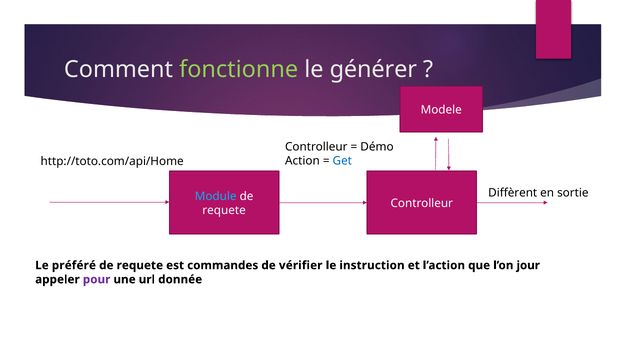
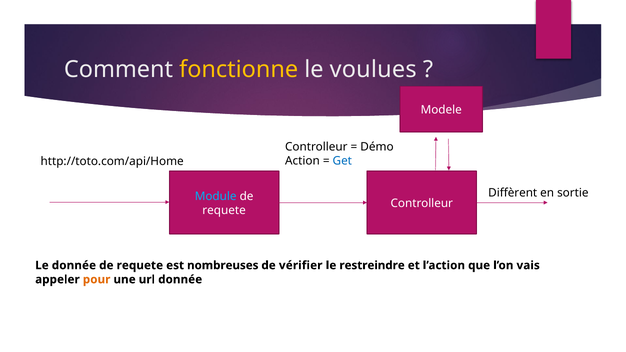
fonctionne colour: light green -> yellow (239, 70)
générer: générer -> voulues (373, 70)
Le préféré: préféré -> donnée (74, 265)
commandes: commandes -> nombreuses (223, 265)
instruction: instruction -> restreindre (372, 265)
jour: jour -> vais (528, 265)
pour colour: purple -> orange (97, 280)
